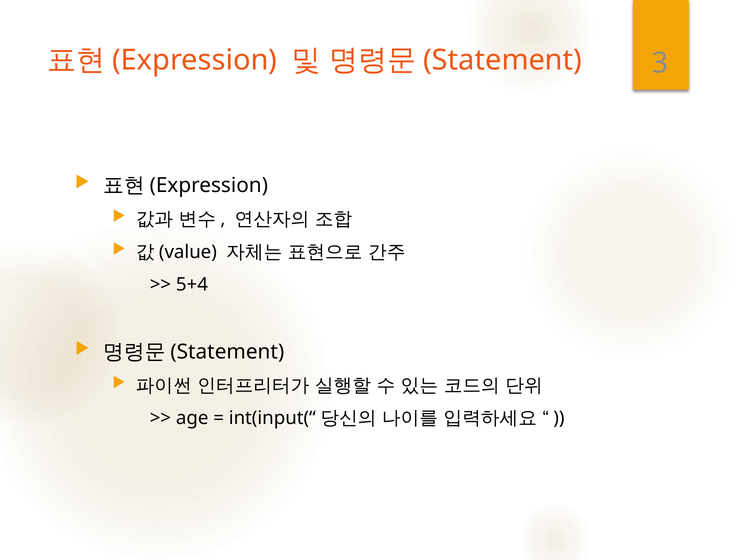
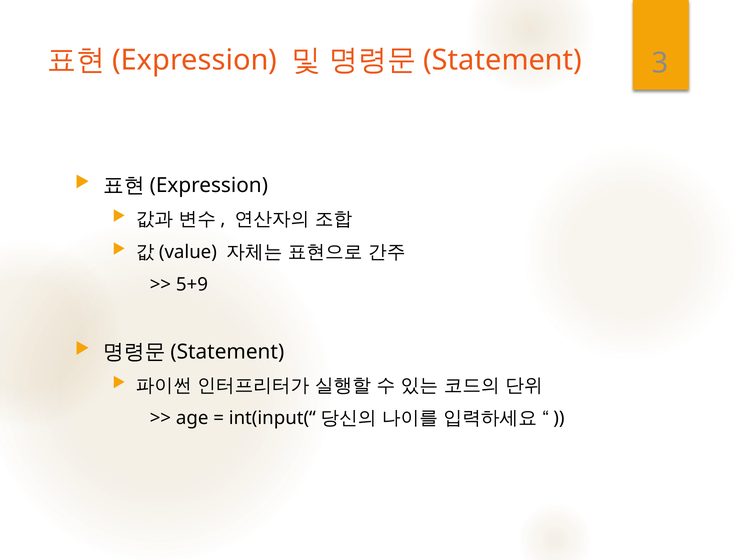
5+4: 5+4 -> 5+9 (192, 285)
